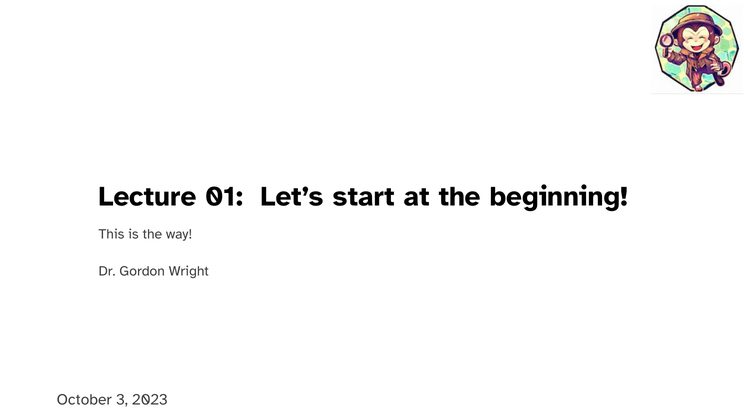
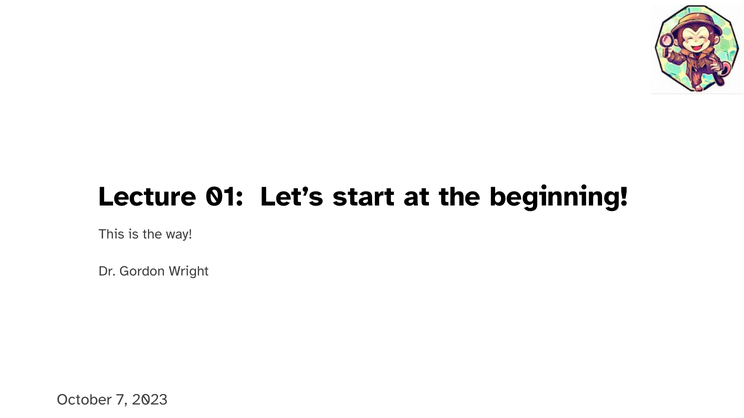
3: 3 -> 7 (122, 400)
